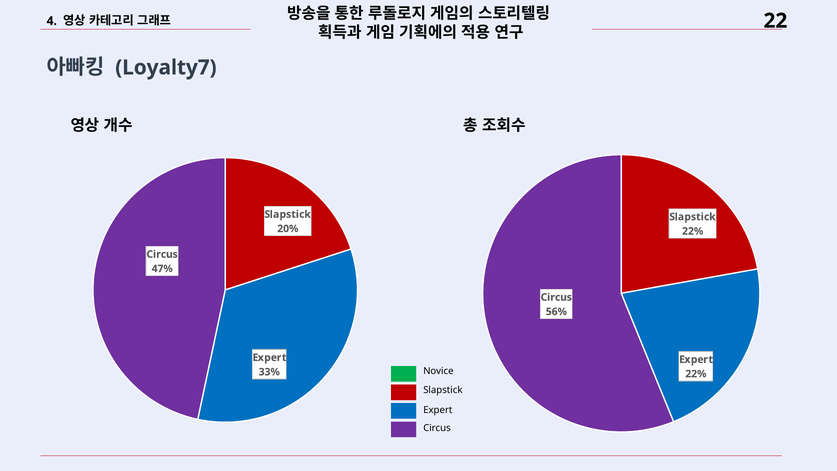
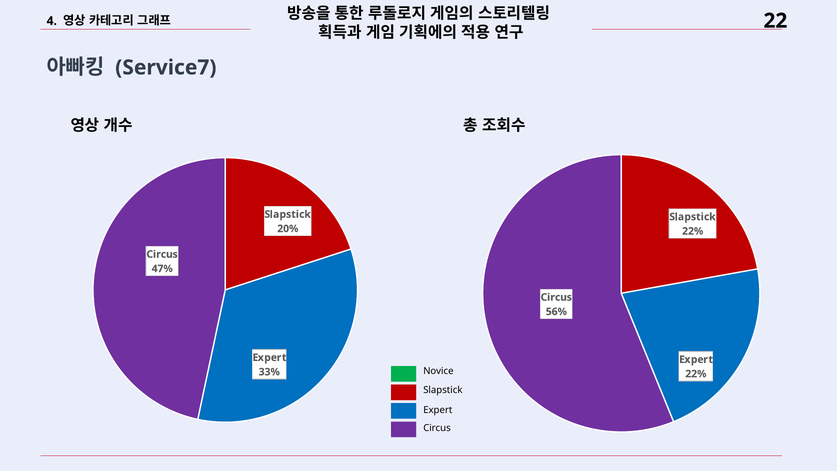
Loyalty7: Loyalty7 -> Service7 (166, 67)
